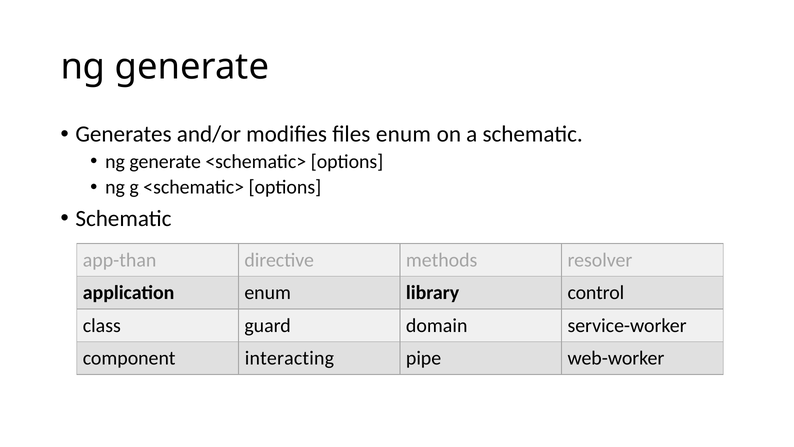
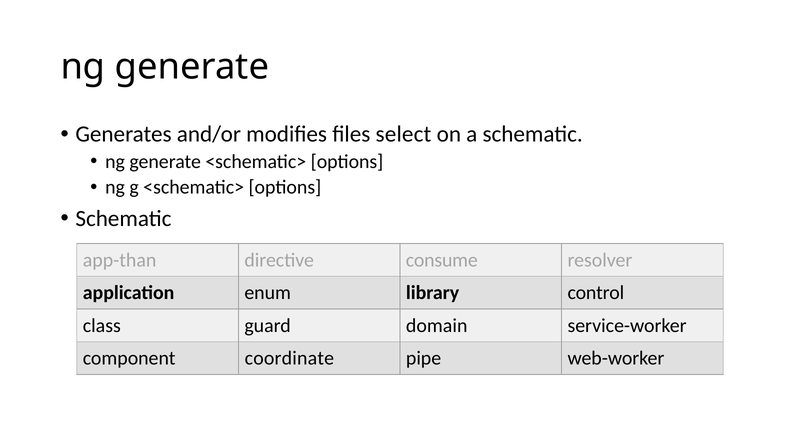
files enum: enum -> select (403, 134)
methods: methods -> consume (442, 260)
interacting: interacting -> coordinate (289, 358)
